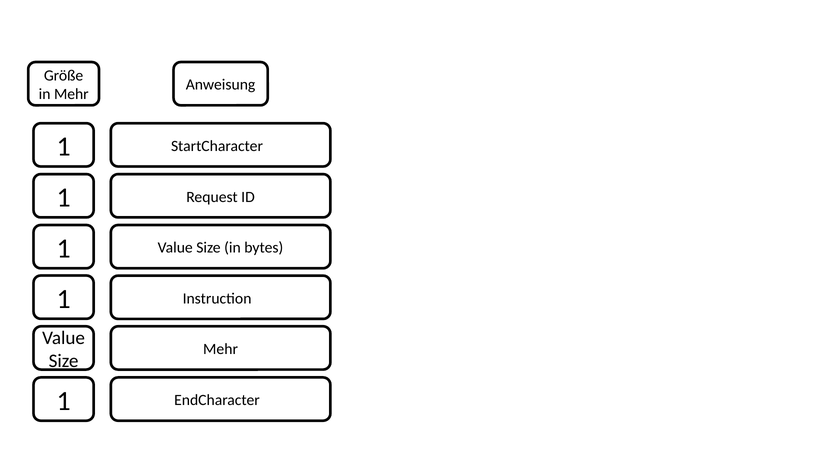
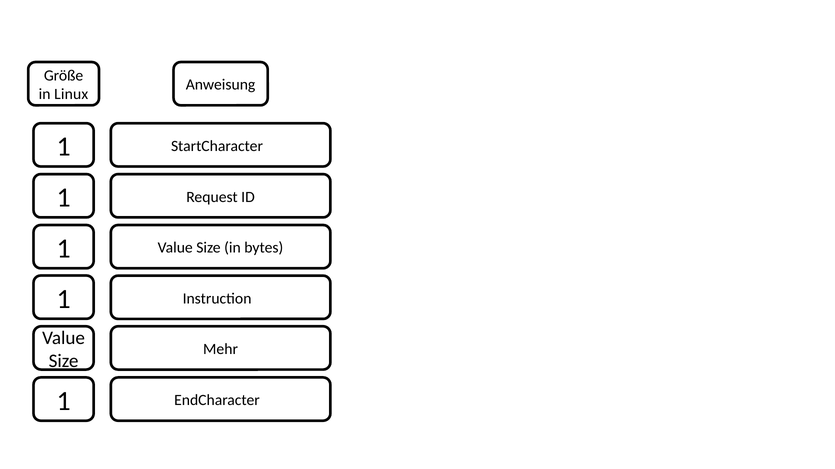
in Mehr: Mehr -> Linux (71, 94)
